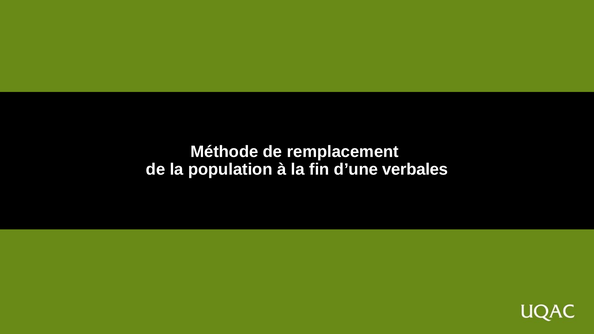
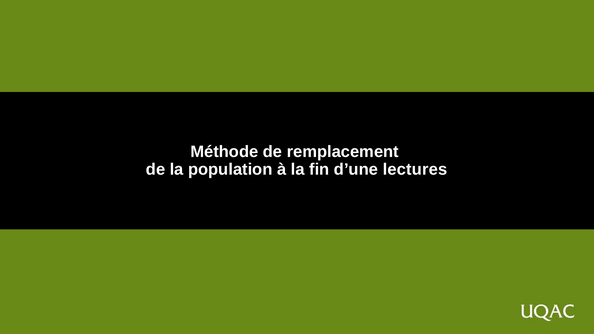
verbales: verbales -> lectures (415, 170)
